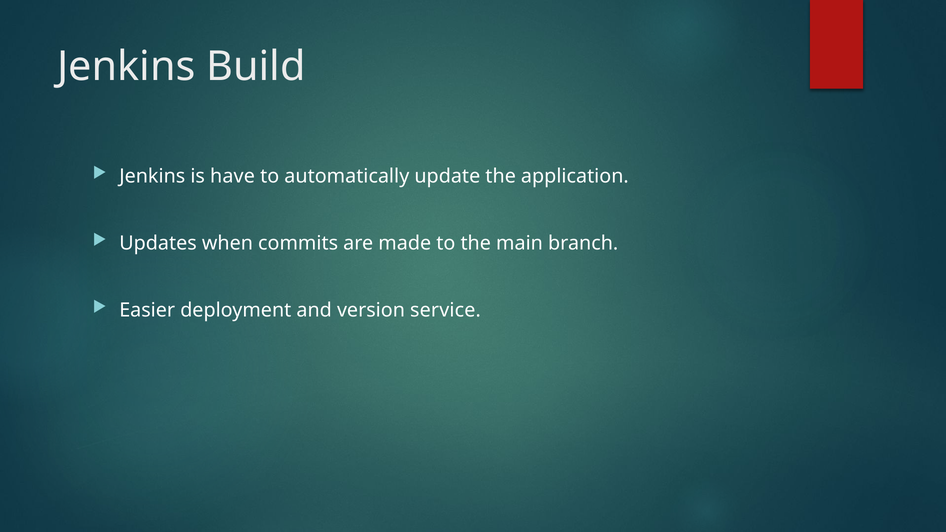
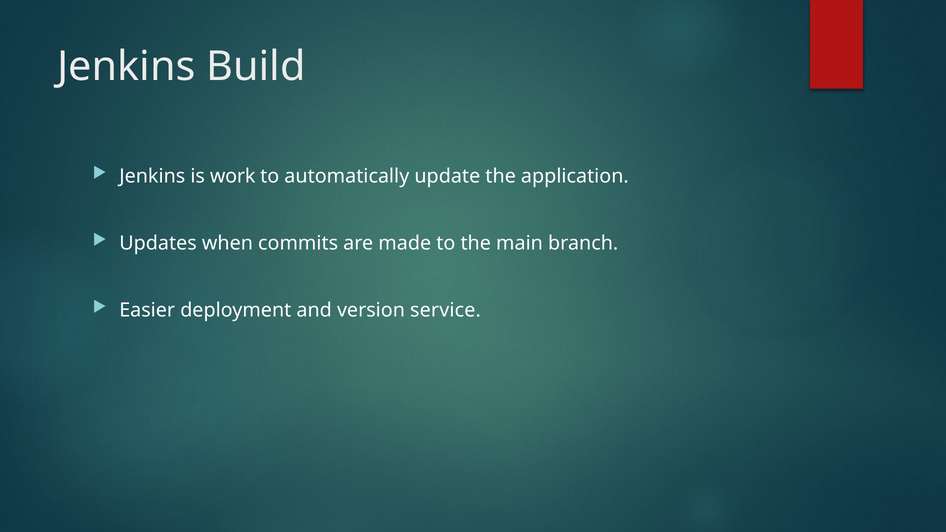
have: have -> work (233, 176)
